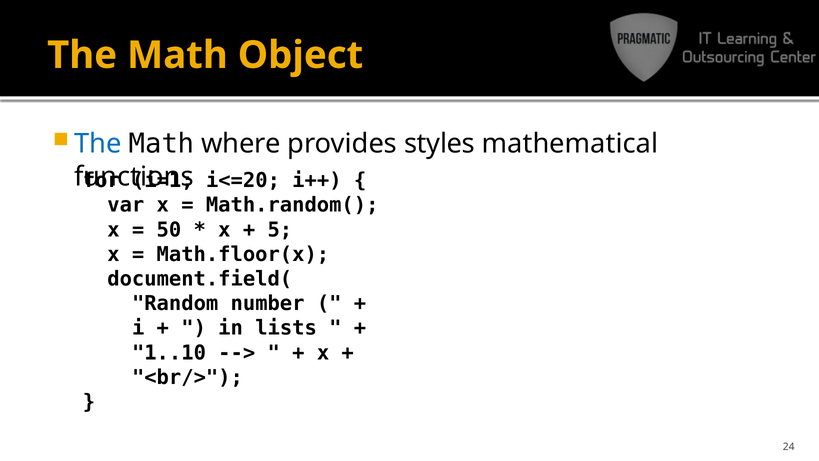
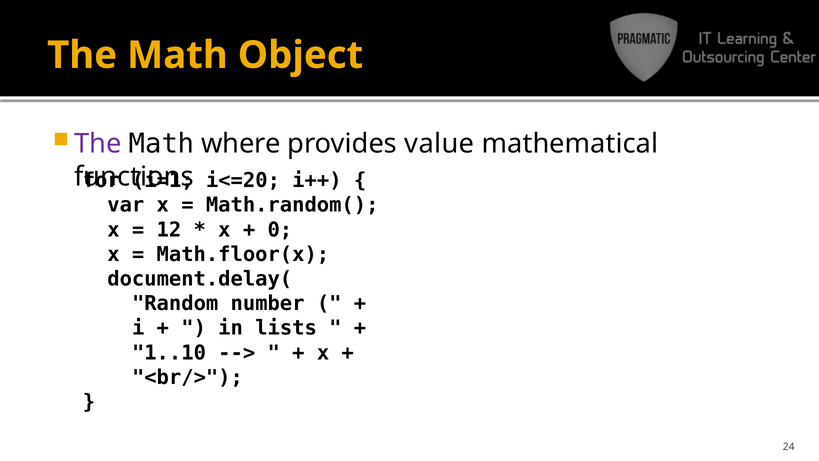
The colour: blue -> purple (98, 144)
styles: styles -> value (439, 144)
50: 50 -> 12 (169, 230)
5: 5 -> 0 (280, 230)
document.field(: document.field( -> document.delay( (200, 279)
